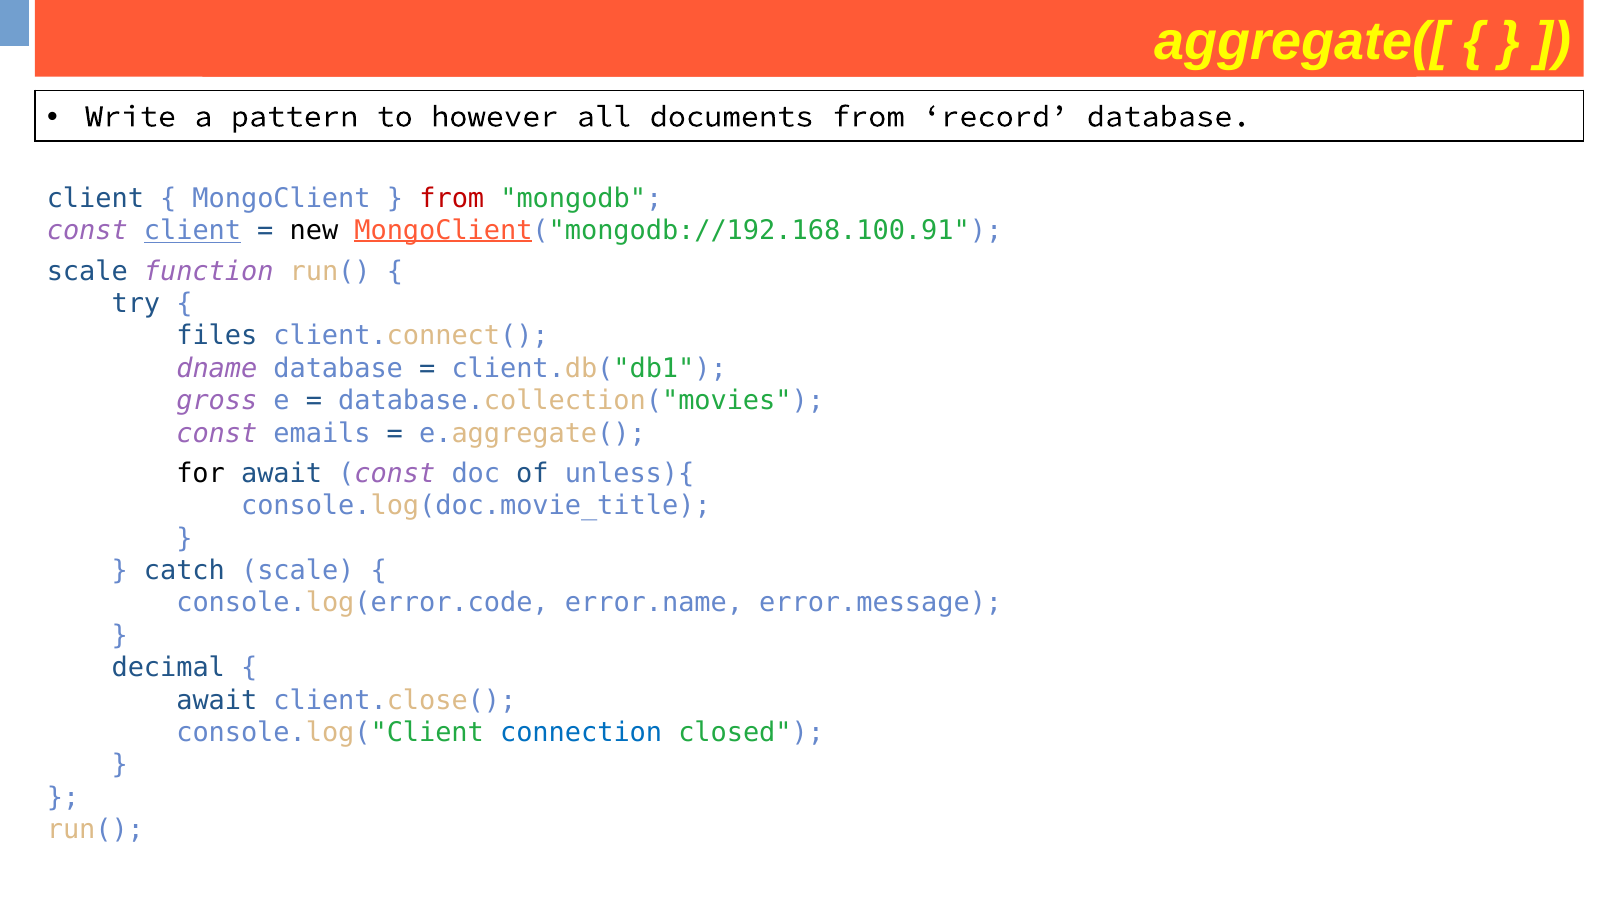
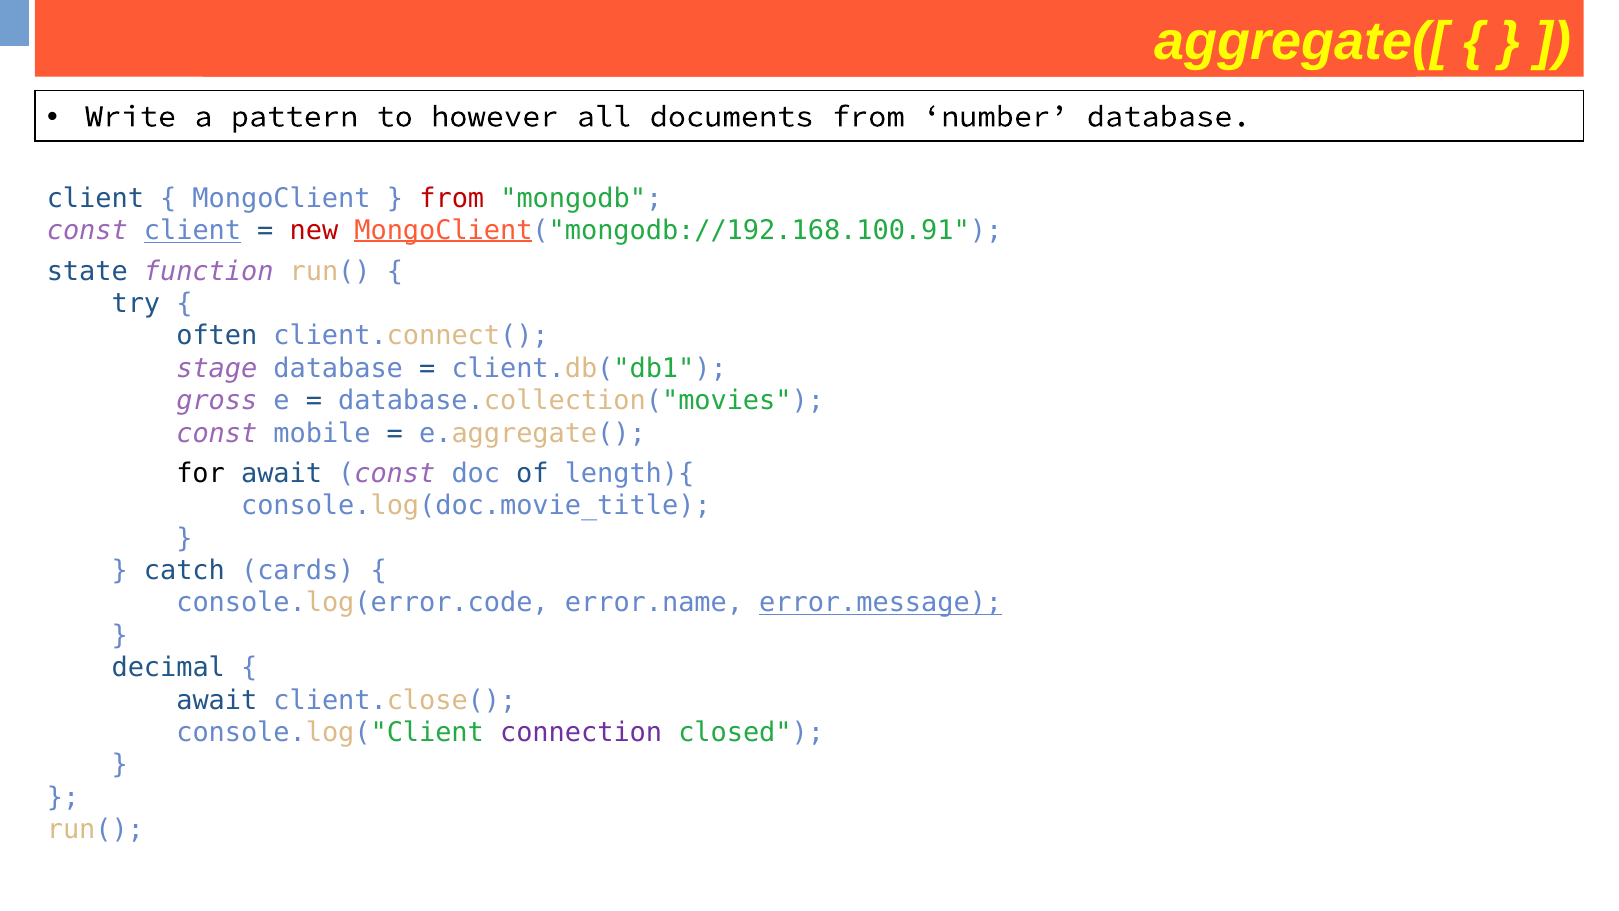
record: record -> number (996, 116)
new colour: black -> red (314, 231)
scale: scale -> state (87, 271)
files: files -> often (217, 336)
dname: dname -> stage (217, 368)
emails: emails -> mobile (322, 433)
unless){: unless){ -> length){ (630, 473)
catch scale: scale -> cards (298, 570)
error.message underline: none -> present (881, 603)
connection colour: blue -> purple (581, 732)
